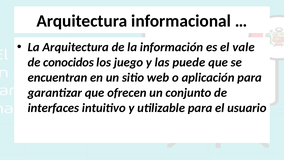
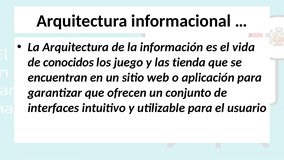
vale: vale -> vida (244, 47)
puede: puede -> tienda (189, 62)
